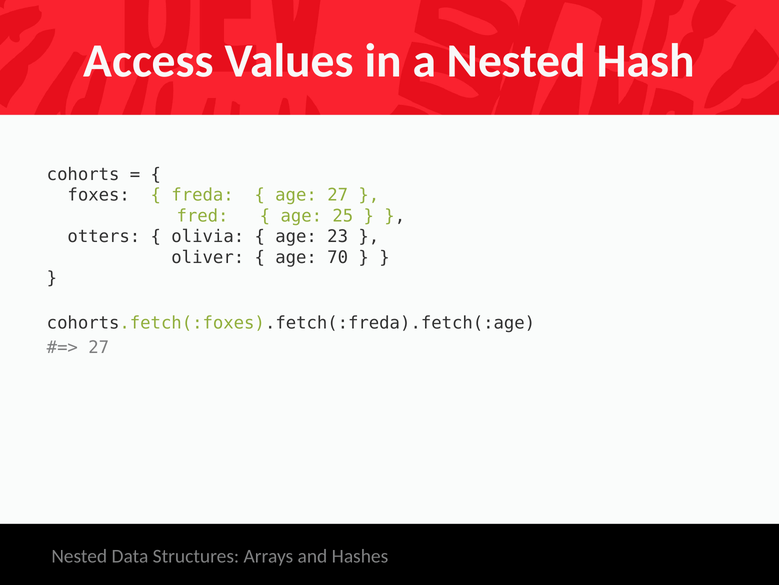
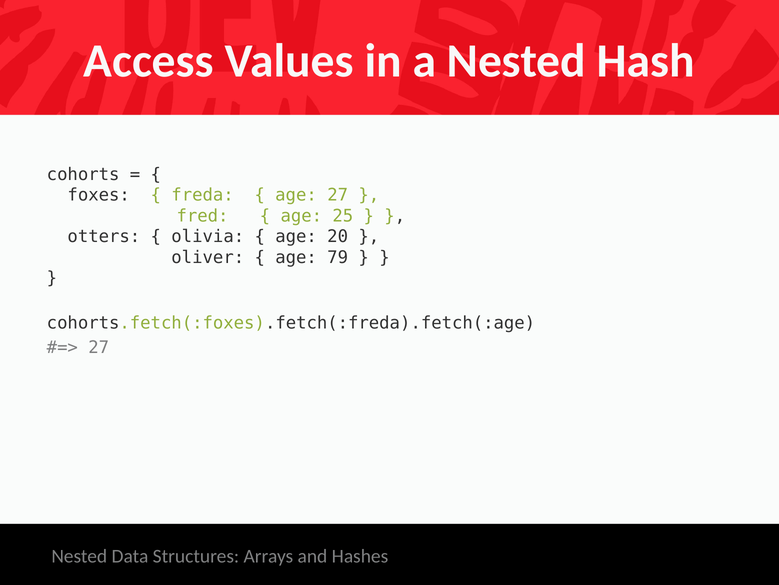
23: 23 -> 20 (338, 236)
70: 70 -> 79 (338, 257)
